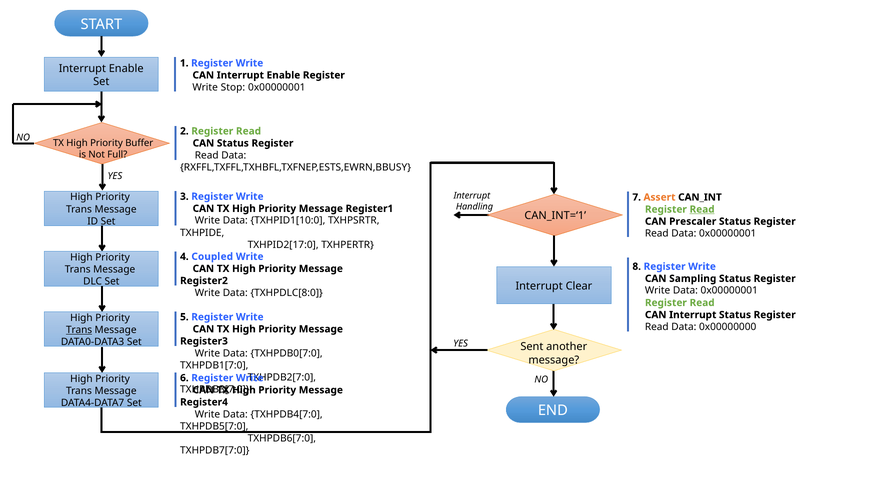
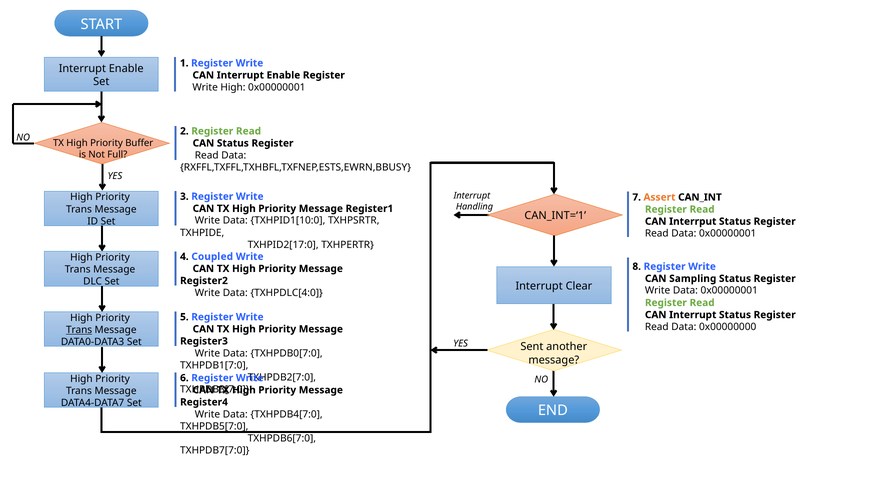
Write Stop: Stop -> High (233, 87)
Read underline: present -> none (702, 210)
Prescaler: Prescaler -> Interrput (693, 222)
TXHPDLC[8:0: TXHPDLC[8:0 -> TXHPDLC[4:0 (287, 293)
